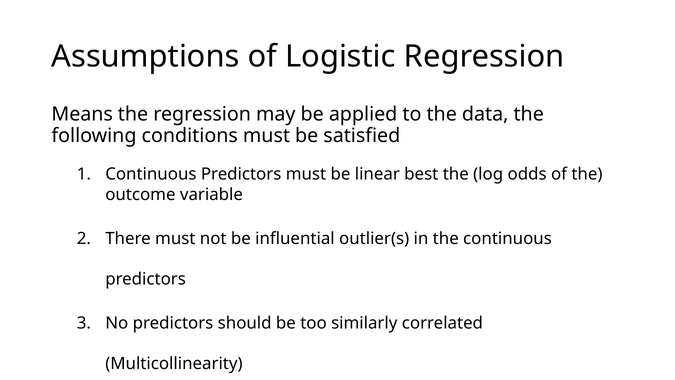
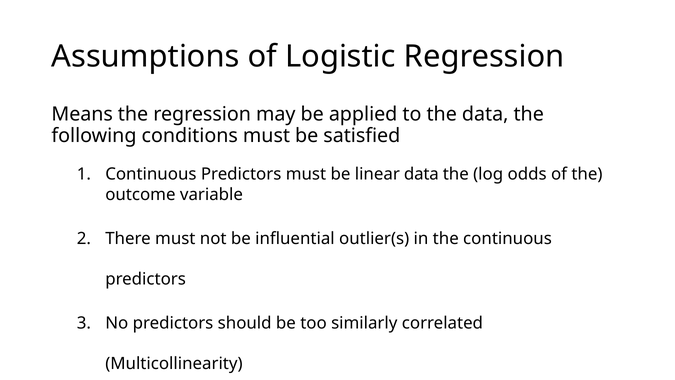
linear best: best -> data (421, 174)
